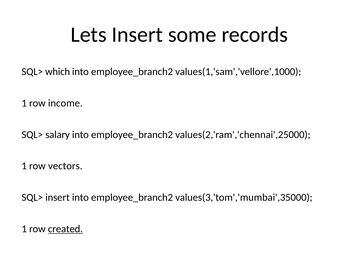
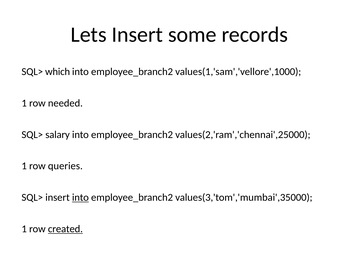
income: income -> needed (65, 103)
vectors: vectors -> queries (65, 166)
into underline: none -> present (80, 198)
